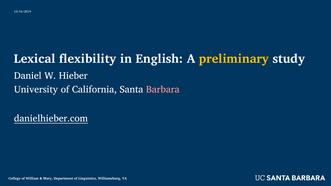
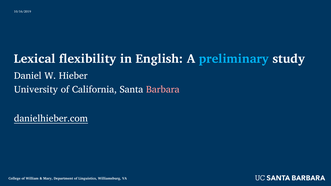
preliminary colour: yellow -> light blue (234, 59)
